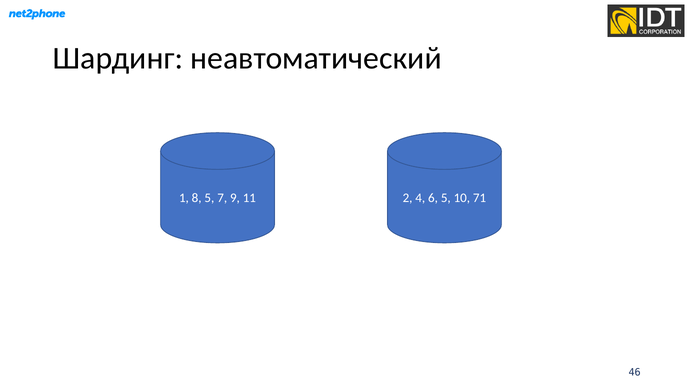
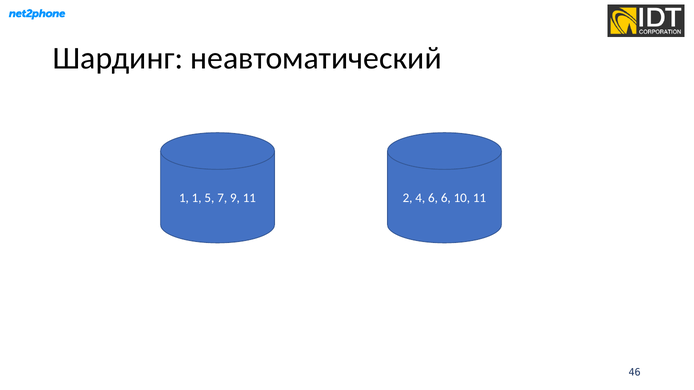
1 8: 8 -> 1 (197, 198)
6 5: 5 -> 6 (446, 198)
10 71: 71 -> 11 (480, 198)
